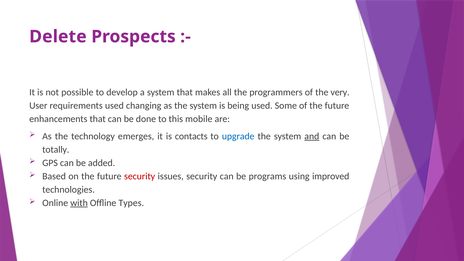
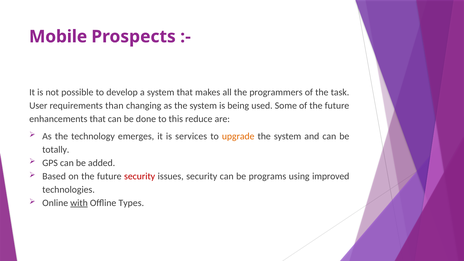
Delete: Delete -> Mobile (58, 37)
very: very -> task (340, 92)
requirements used: used -> than (114, 106)
mobile: mobile -> reduce (199, 119)
contacts: contacts -> services (191, 136)
upgrade colour: blue -> orange (238, 136)
and underline: present -> none (312, 136)
